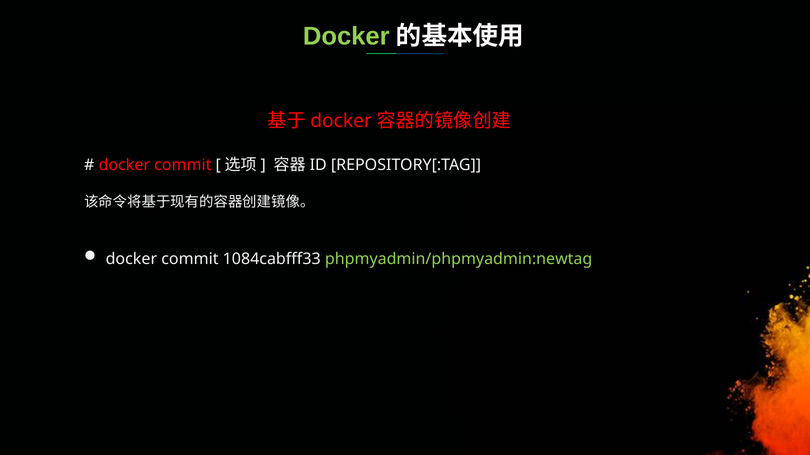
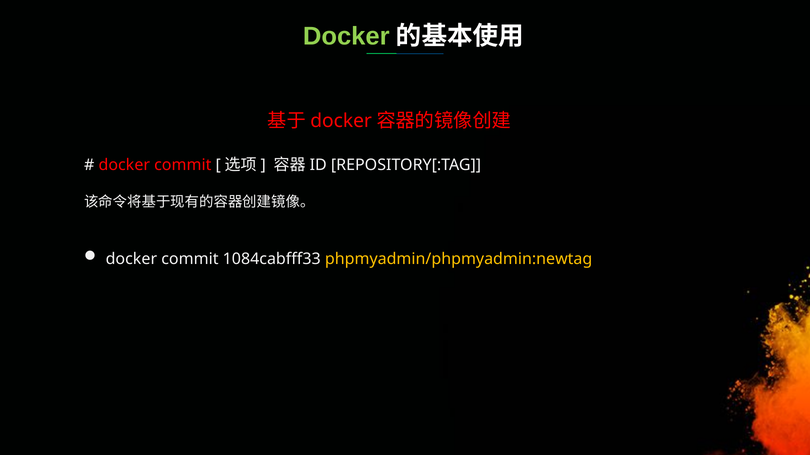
phpmyadmin/phpmyadmin:newtag colour: light green -> yellow (459, 259)
